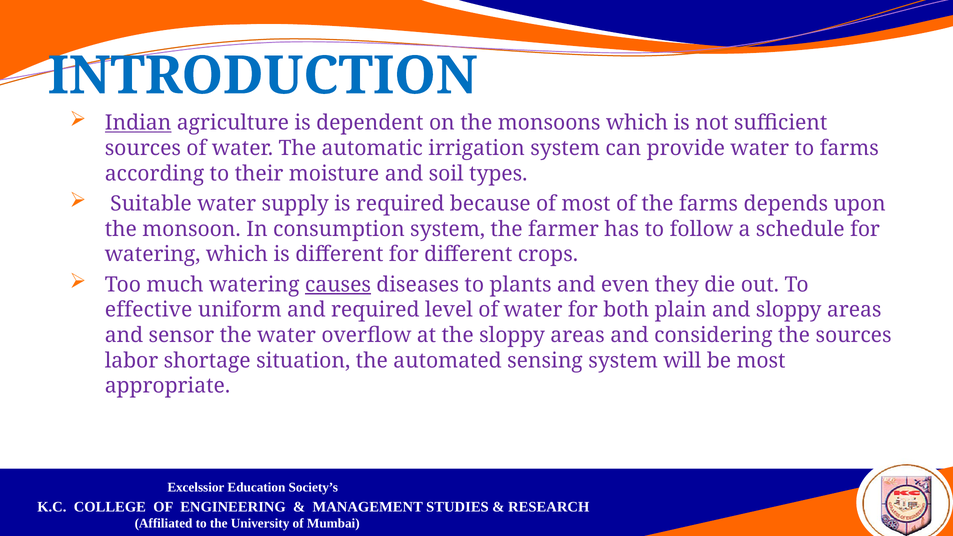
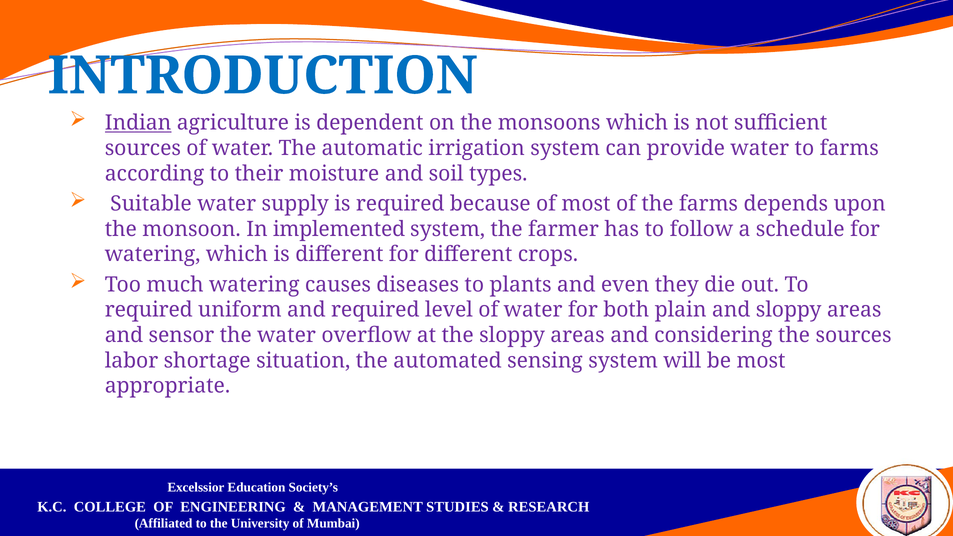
consumption: consumption -> implemented (339, 229)
causes underline: present -> none (338, 285)
effective: effective -> required (149, 310)
